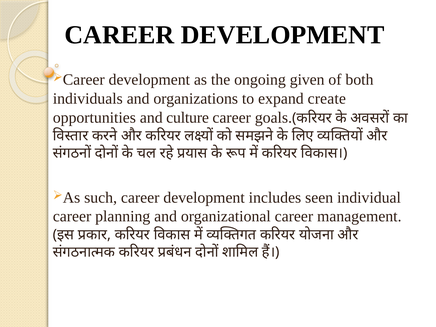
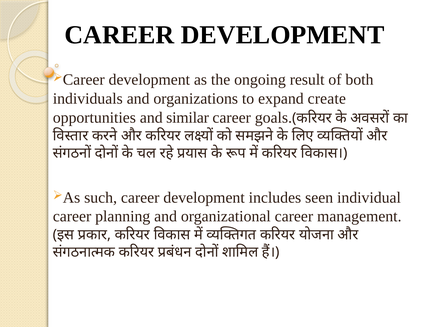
given: given -> result (307, 80)
culture: culture -> similar (188, 117)
